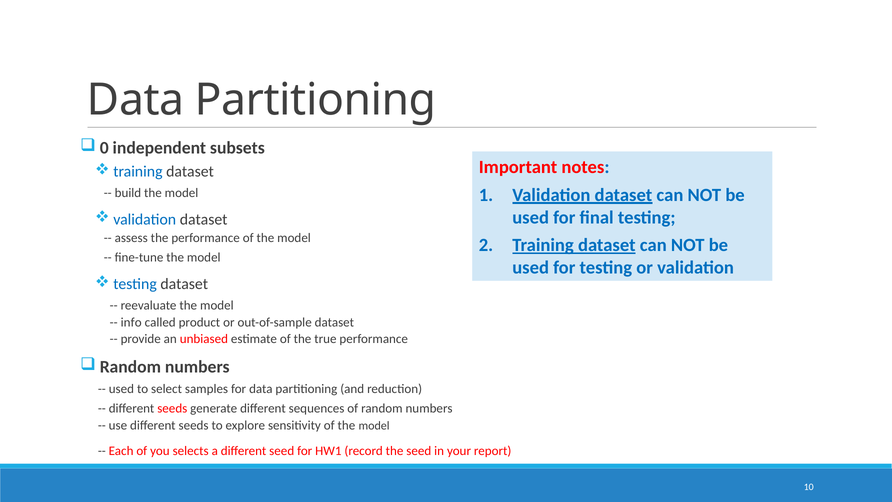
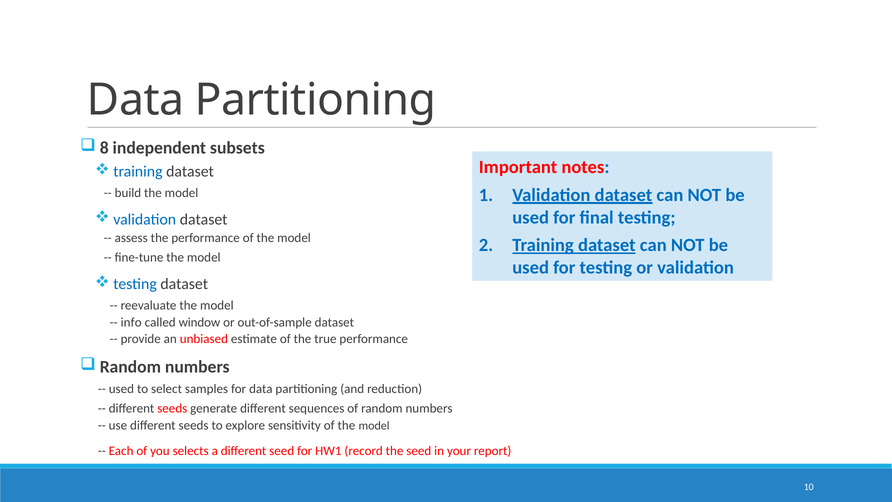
0: 0 -> 8 (104, 148)
product: product -> window (199, 322)
